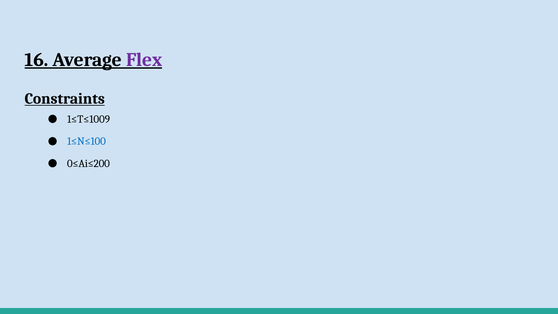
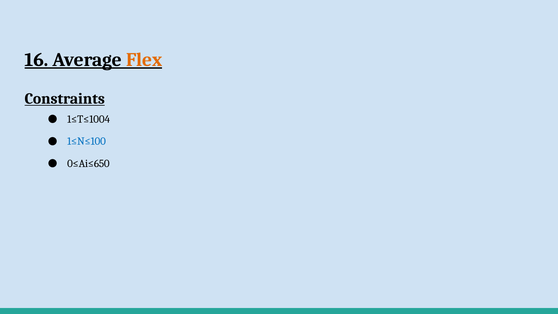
Flex colour: purple -> orange (144, 60)
1≤T≤1009: 1≤T≤1009 -> 1≤T≤1004 (89, 119)
0≤Ai≤200: 0≤Ai≤200 -> 0≤Ai≤650 (88, 163)
